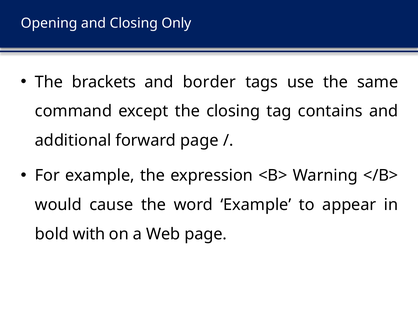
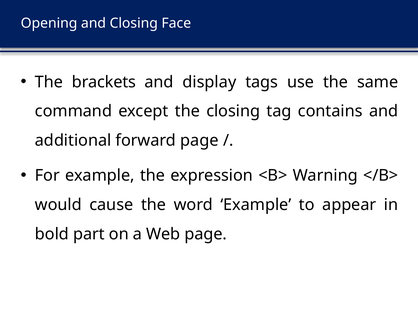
Only: Only -> Face (176, 23)
border: border -> display (209, 82)
with: with -> part (89, 234)
